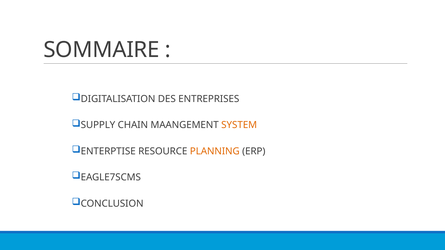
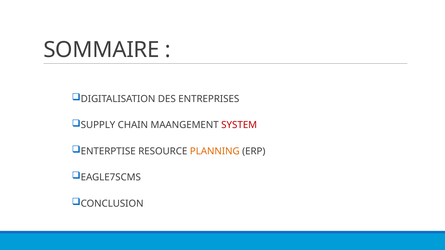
SYSTEM colour: orange -> red (239, 125)
